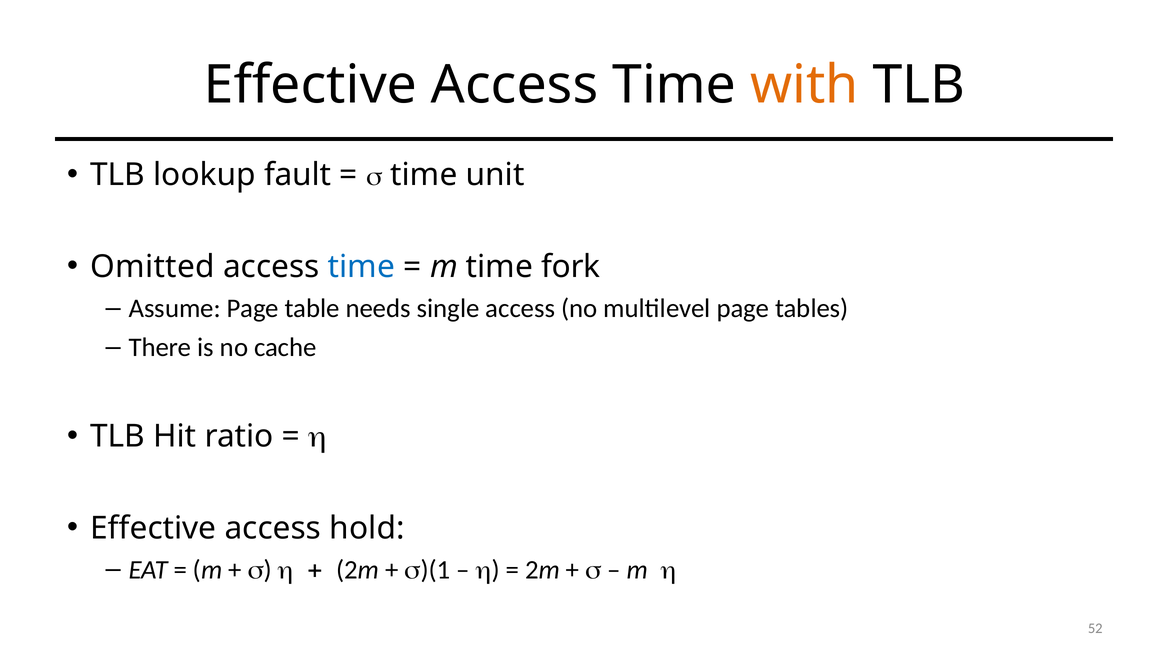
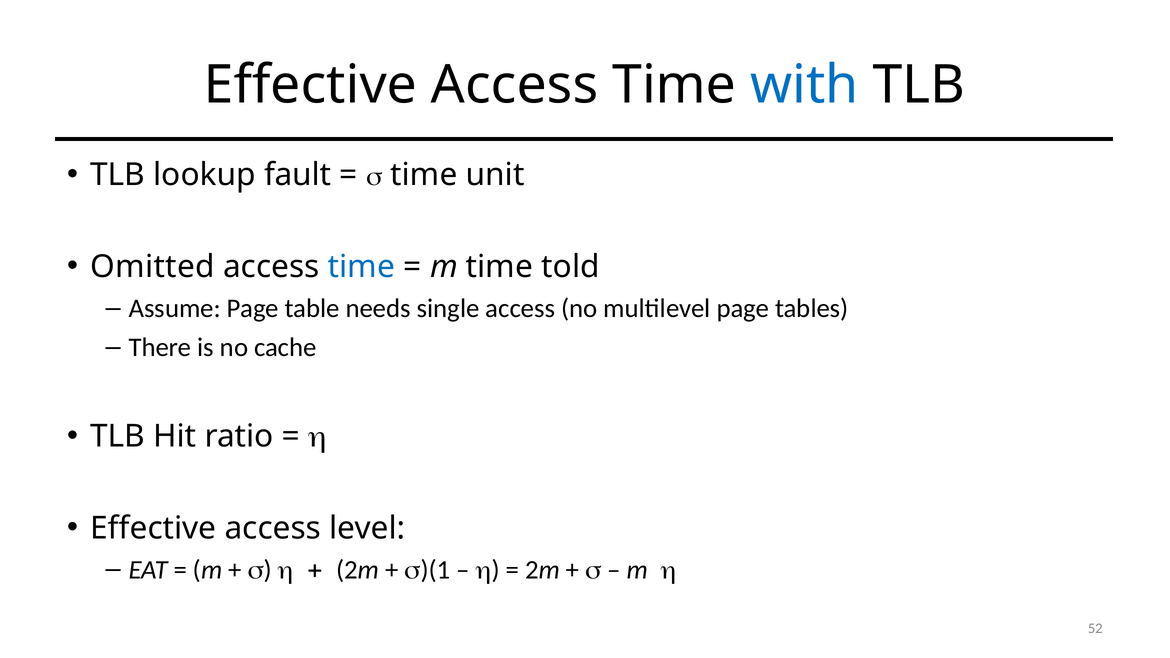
with colour: orange -> blue (804, 85)
fork: fork -> told (571, 267)
hold: hold -> level (367, 528)
